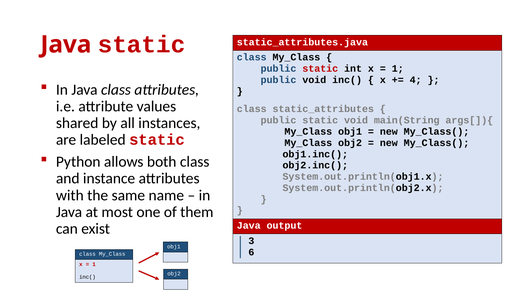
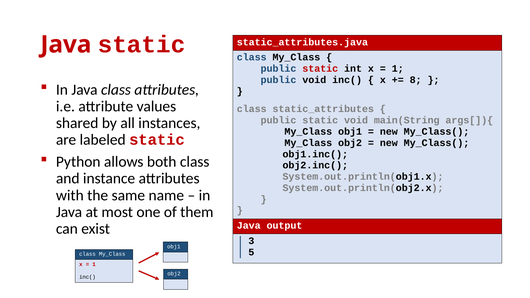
4: 4 -> 8 (416, 80)
6: 6 -> 5 (251, 252)
